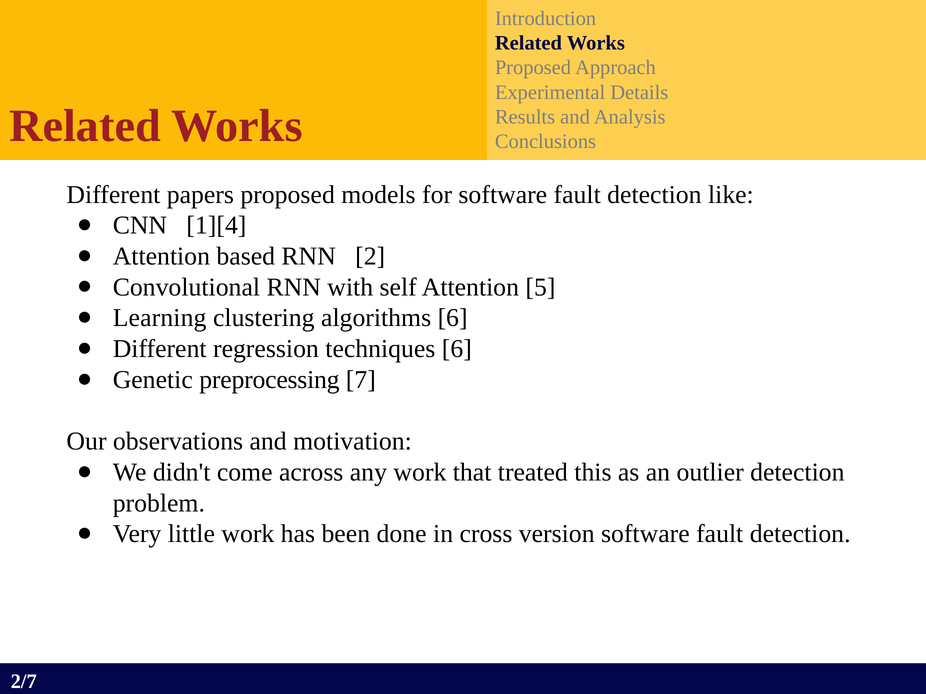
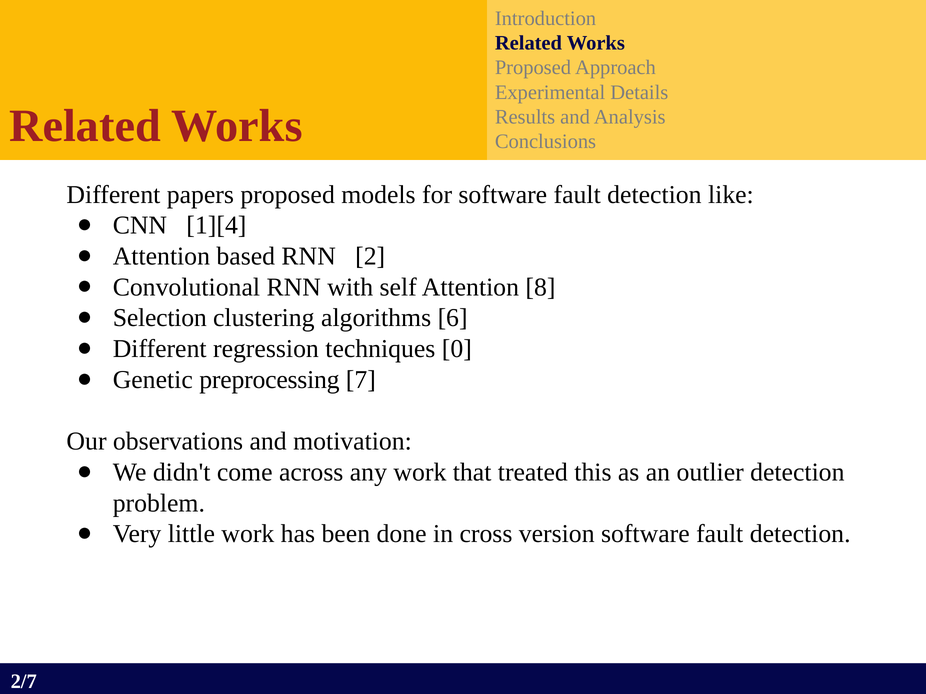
5: 5 -> 8 (540, 287)
Learning: Learning -> Selection (160, 318)
techniques 6: 6 -> 0 (457, 349)
